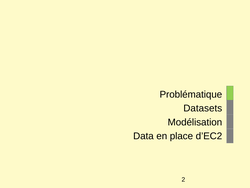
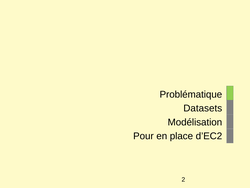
Data: Data -> Pour (143, 136)
